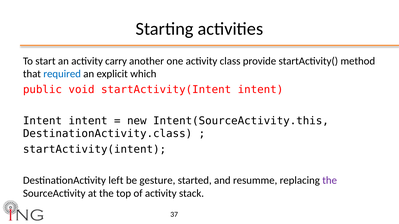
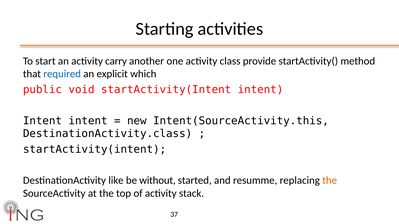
left: left -> like (116, 181)
gesture: gesture -> without (157, 181)
the colour: purple -> orange (330, 181)
